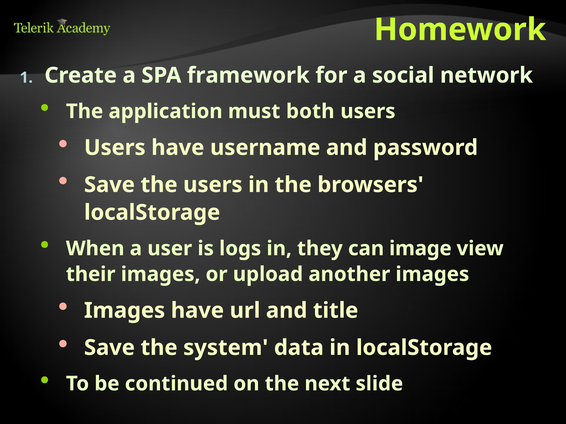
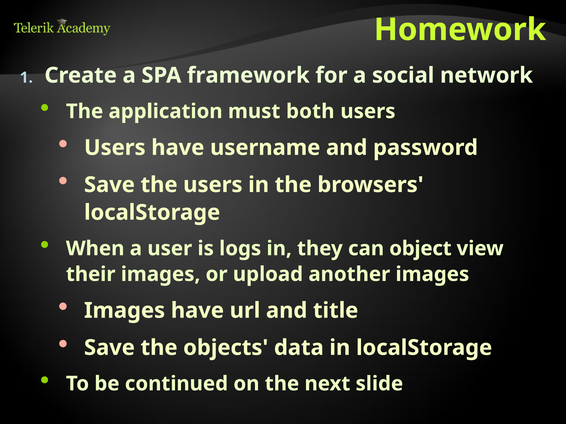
image: image -> object (420, 249)
system: system -> objects (226, 348)
